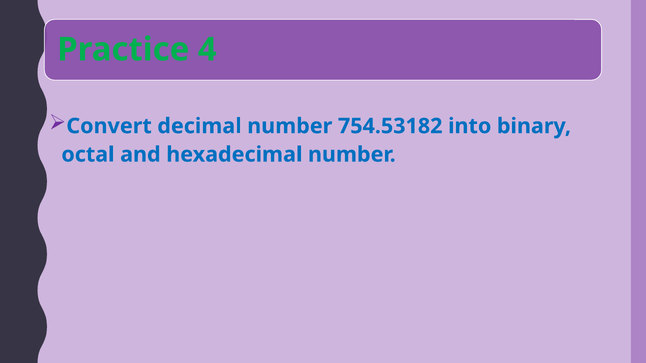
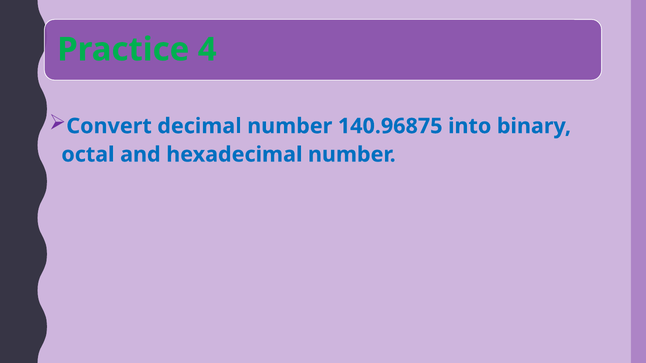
754.53182: 754.53182 -> 140.96875 (390, 126)
